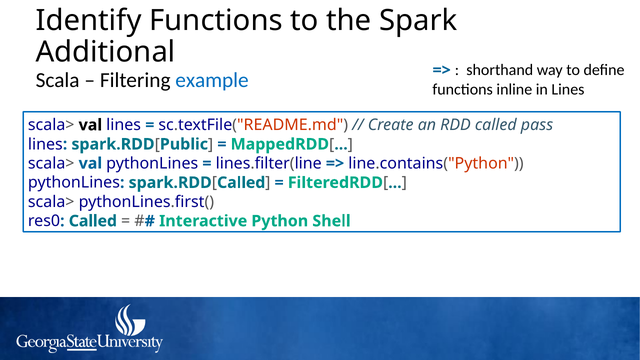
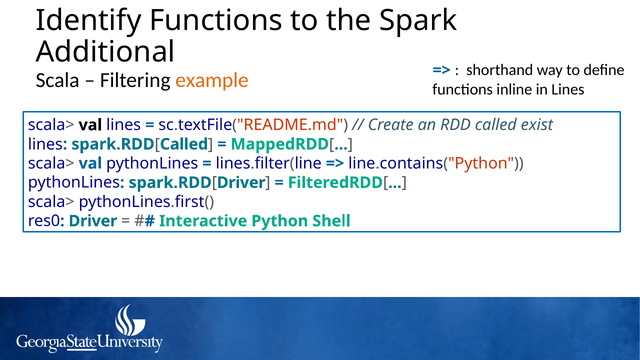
example colour: blue -> orange (212, 80)
pass: pass -> exist (537, 125)
Public: Public -> Called (184, 144)
Called: Called -> Driver (241, 183)
Called: Called -> Driver (93, 221)
